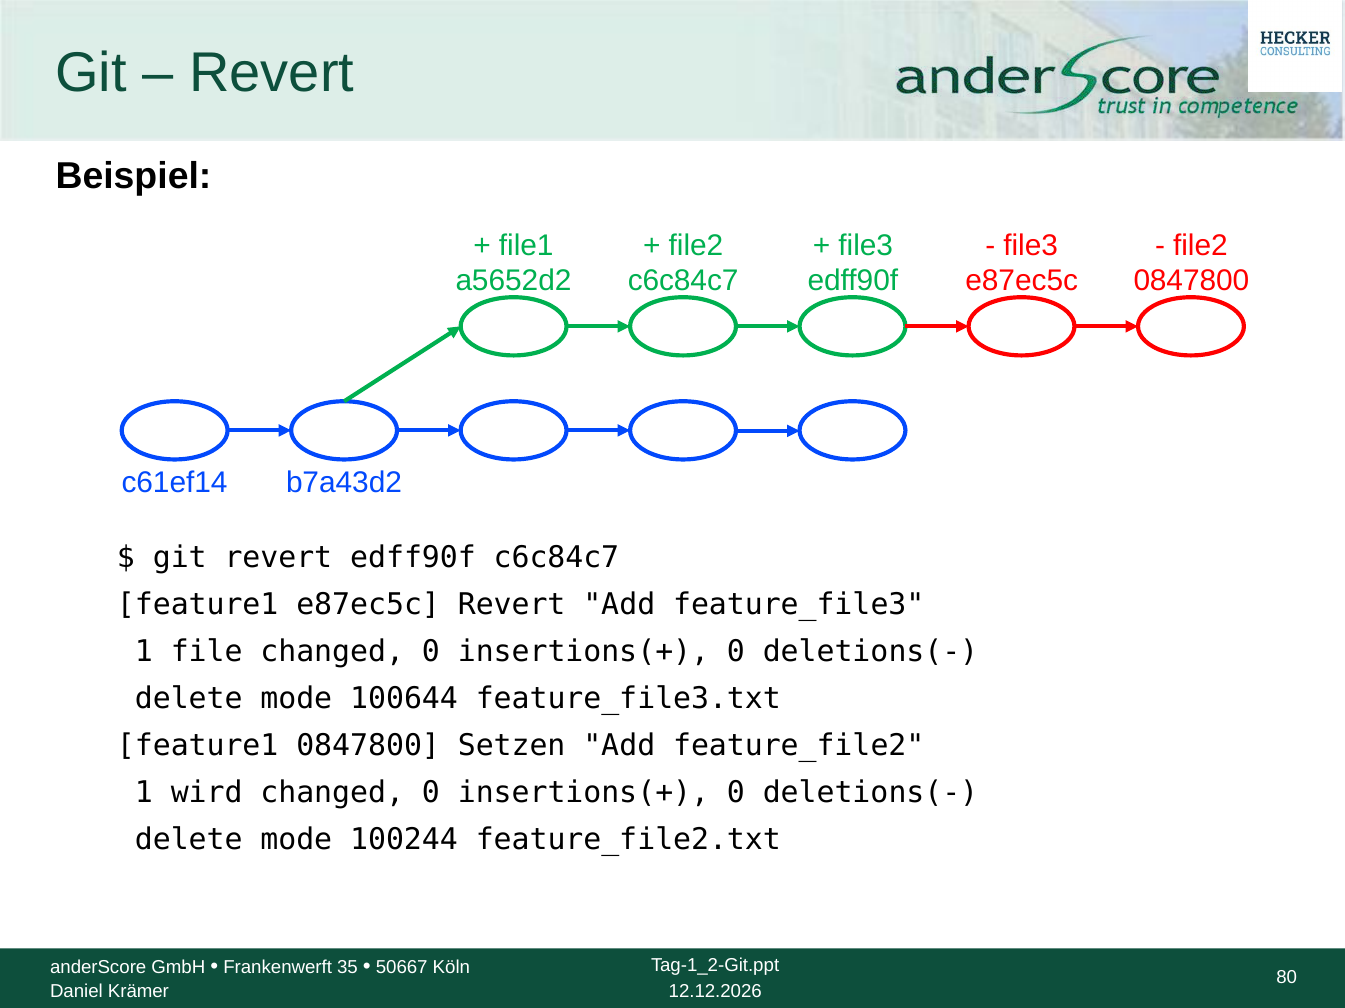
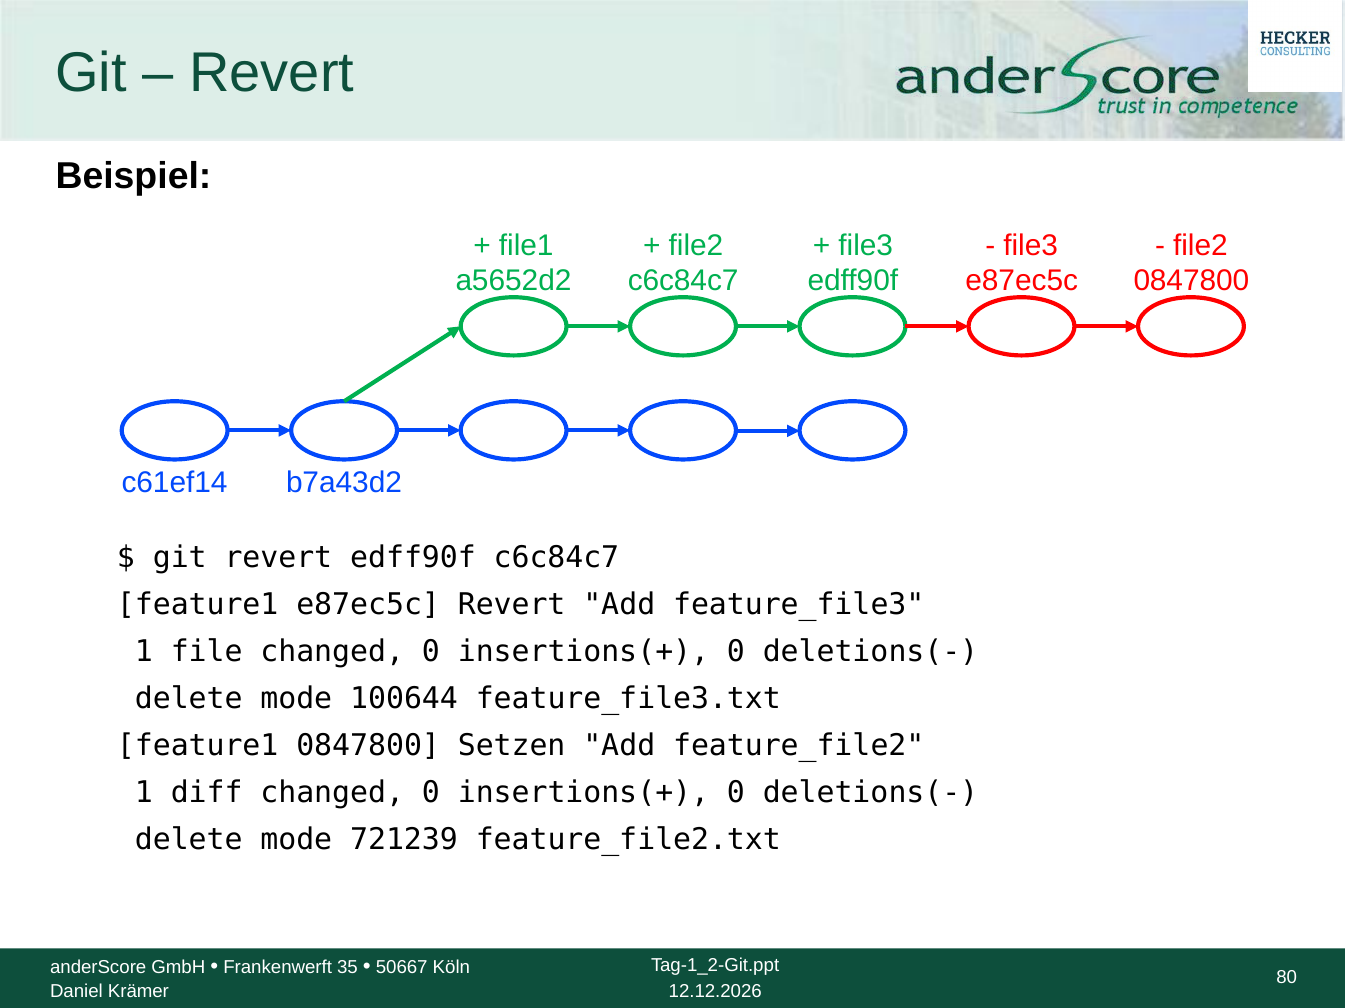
wird: wird -> diff (207, 793)
100244: 100244 -> 721239 (404, 840)
